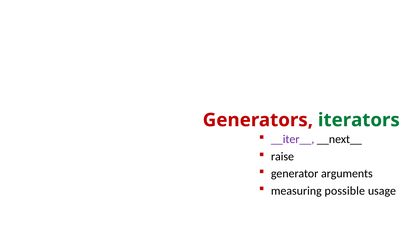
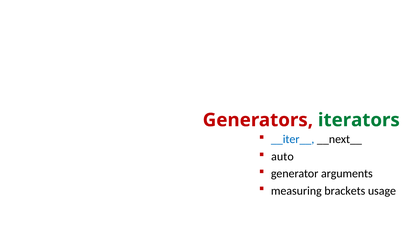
__iter__ colour: purple -> blue (293, 139)
raise: raise -> auto (282, 157)
possible: possible -> brackets (345, 191)
